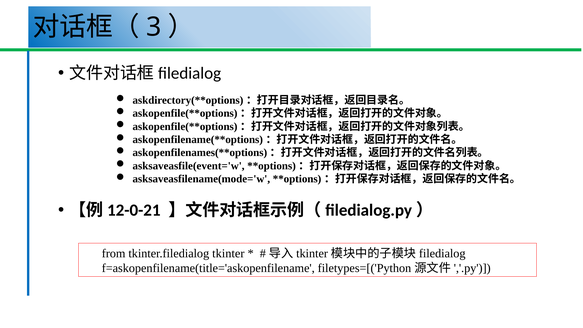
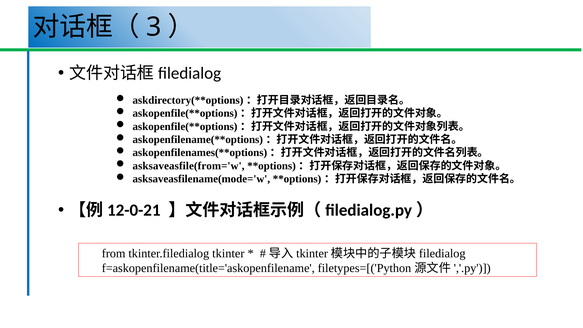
asksaveasfile(event='w: asksaveasfile(event='w -> asksaveasfile(from='w (189, 166)
